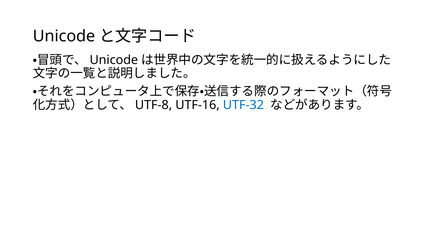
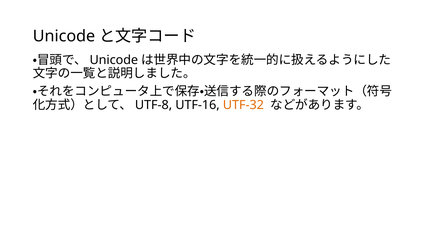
UTF-32 colour: blue -> orange (243, 105)
